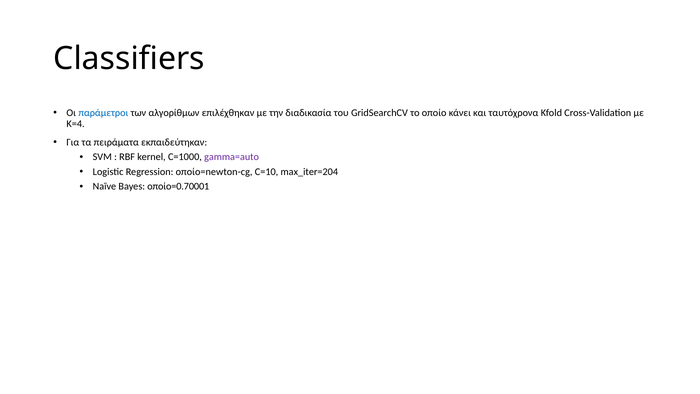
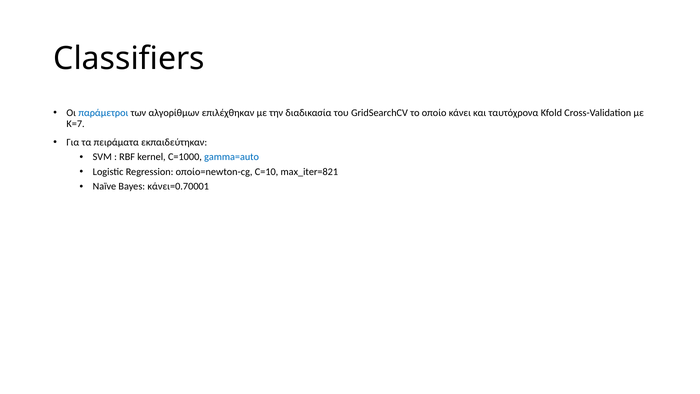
K=4: K=4 -> K=7 (76, 124)
gamma=auto colour: purple -> blue (232, 157)
max_iter=204: max_iter=204 -> max_iter=821 (309, 172)
οποίο=0.70001: οποίο=0.70001 -> κάνει=0.70001 (178, 186)
